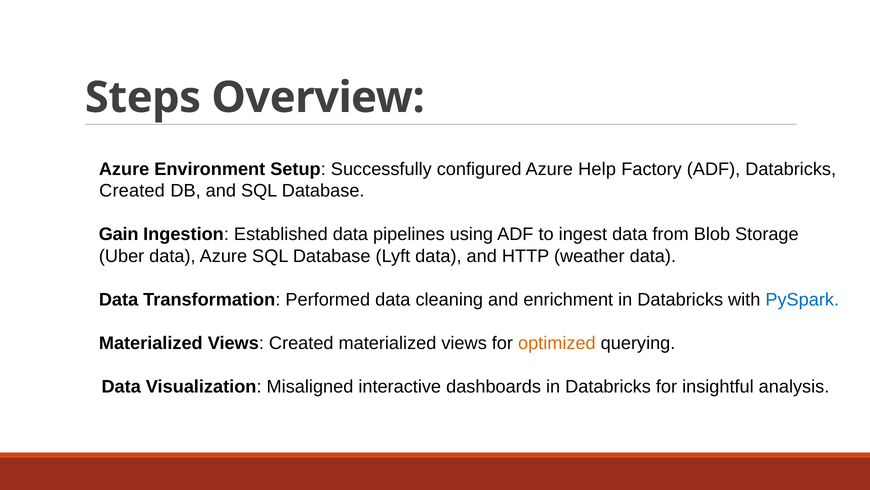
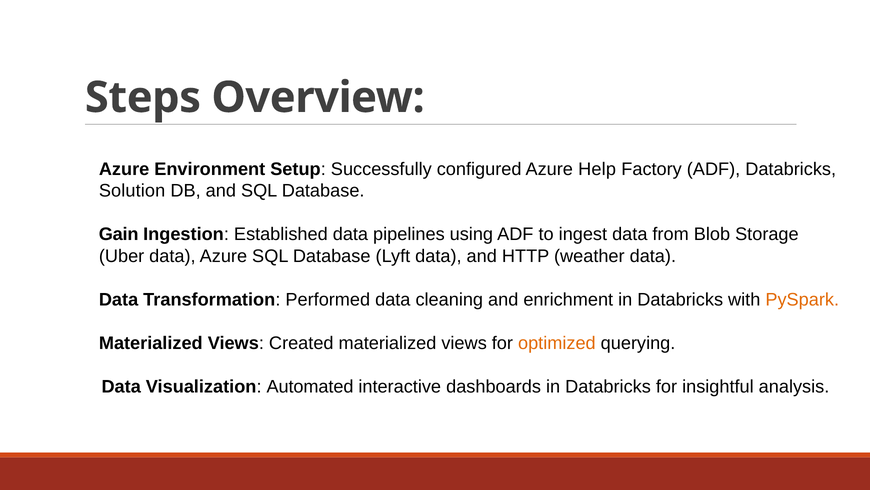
Created: Created -> Solution (132, 191)
PySpark colour: blue -> orange (802, 299)
Misaligned: Misaligned -> Automated (310, 386)
